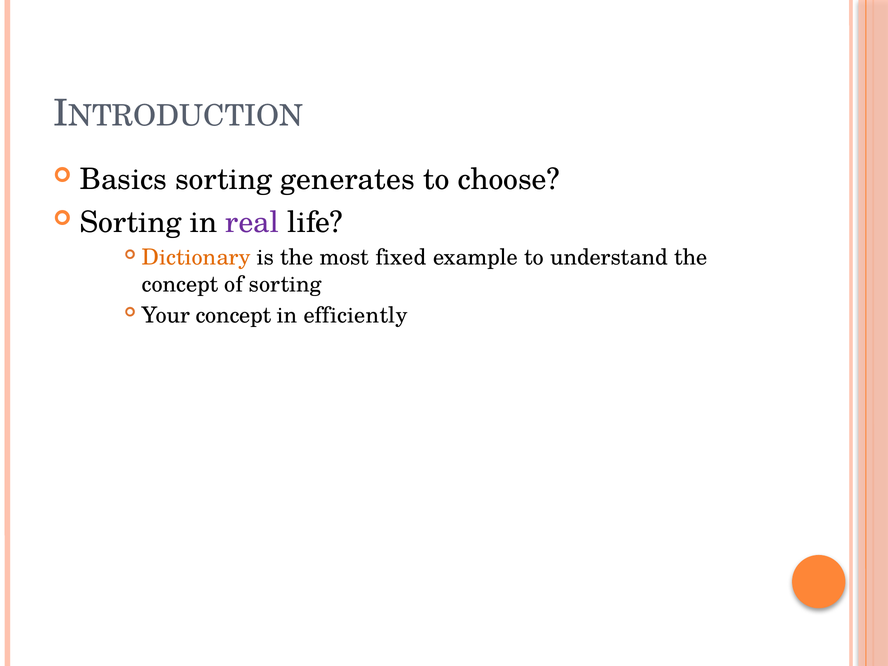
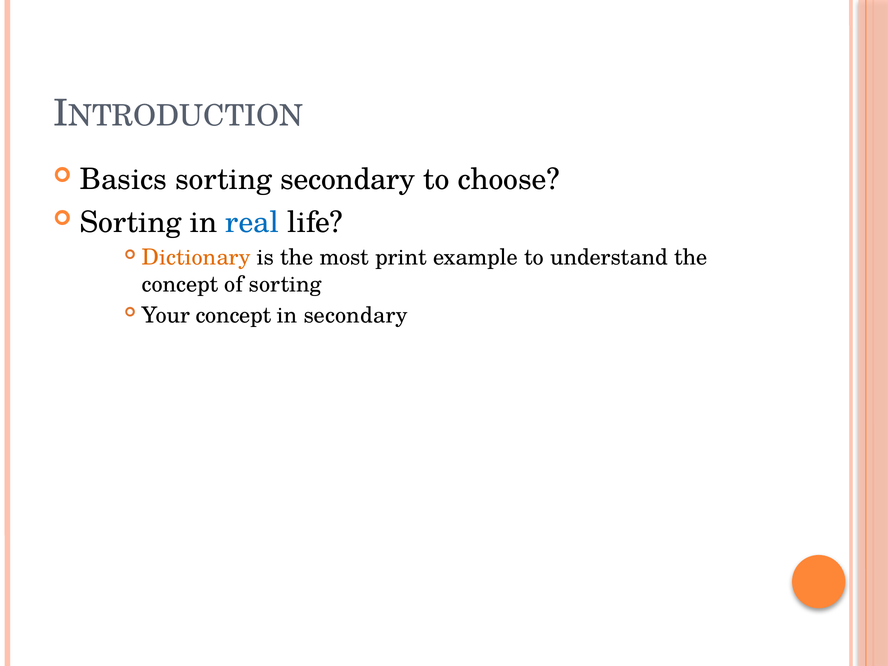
sorting generates: generates -> secondary (348, 180)
real colour: purple -> blue (252, 223)
fixed: fixed -> print (401, 258)
in efficiently: efficiently -> secondary (356, 315)
